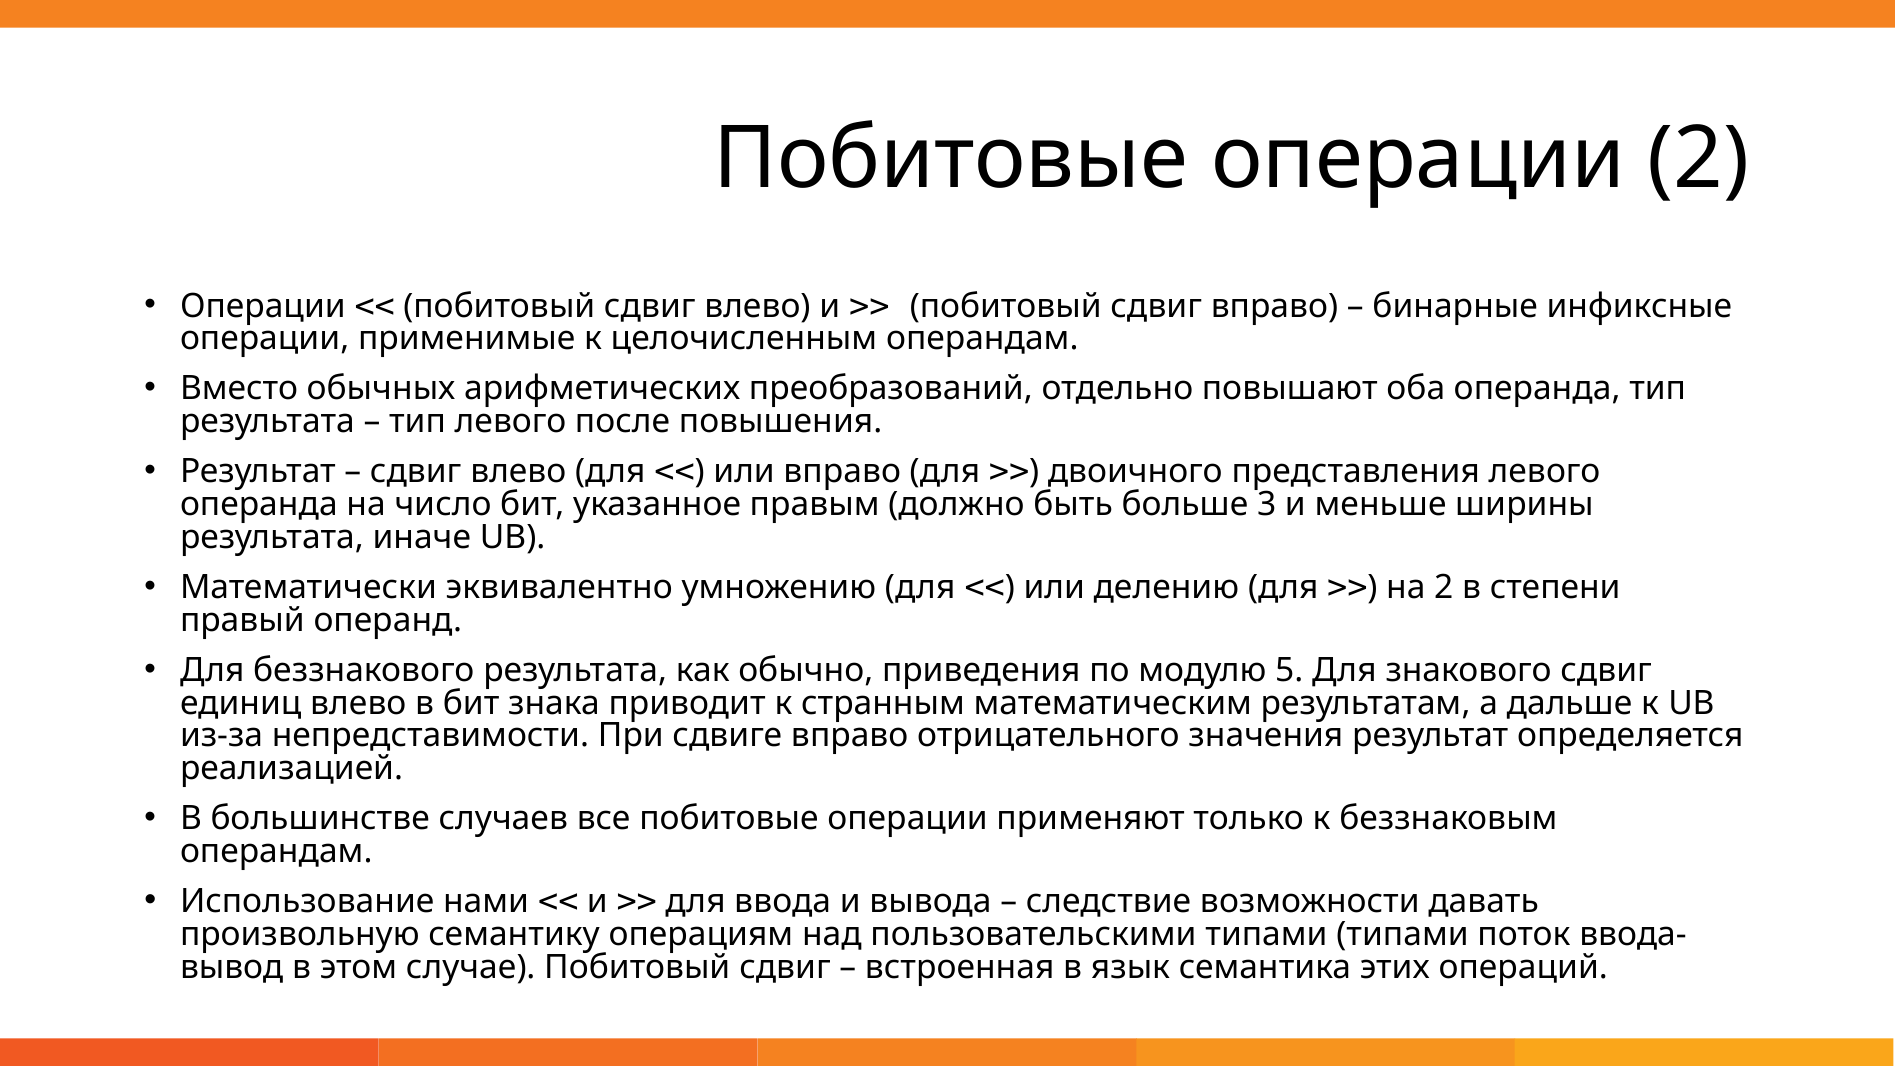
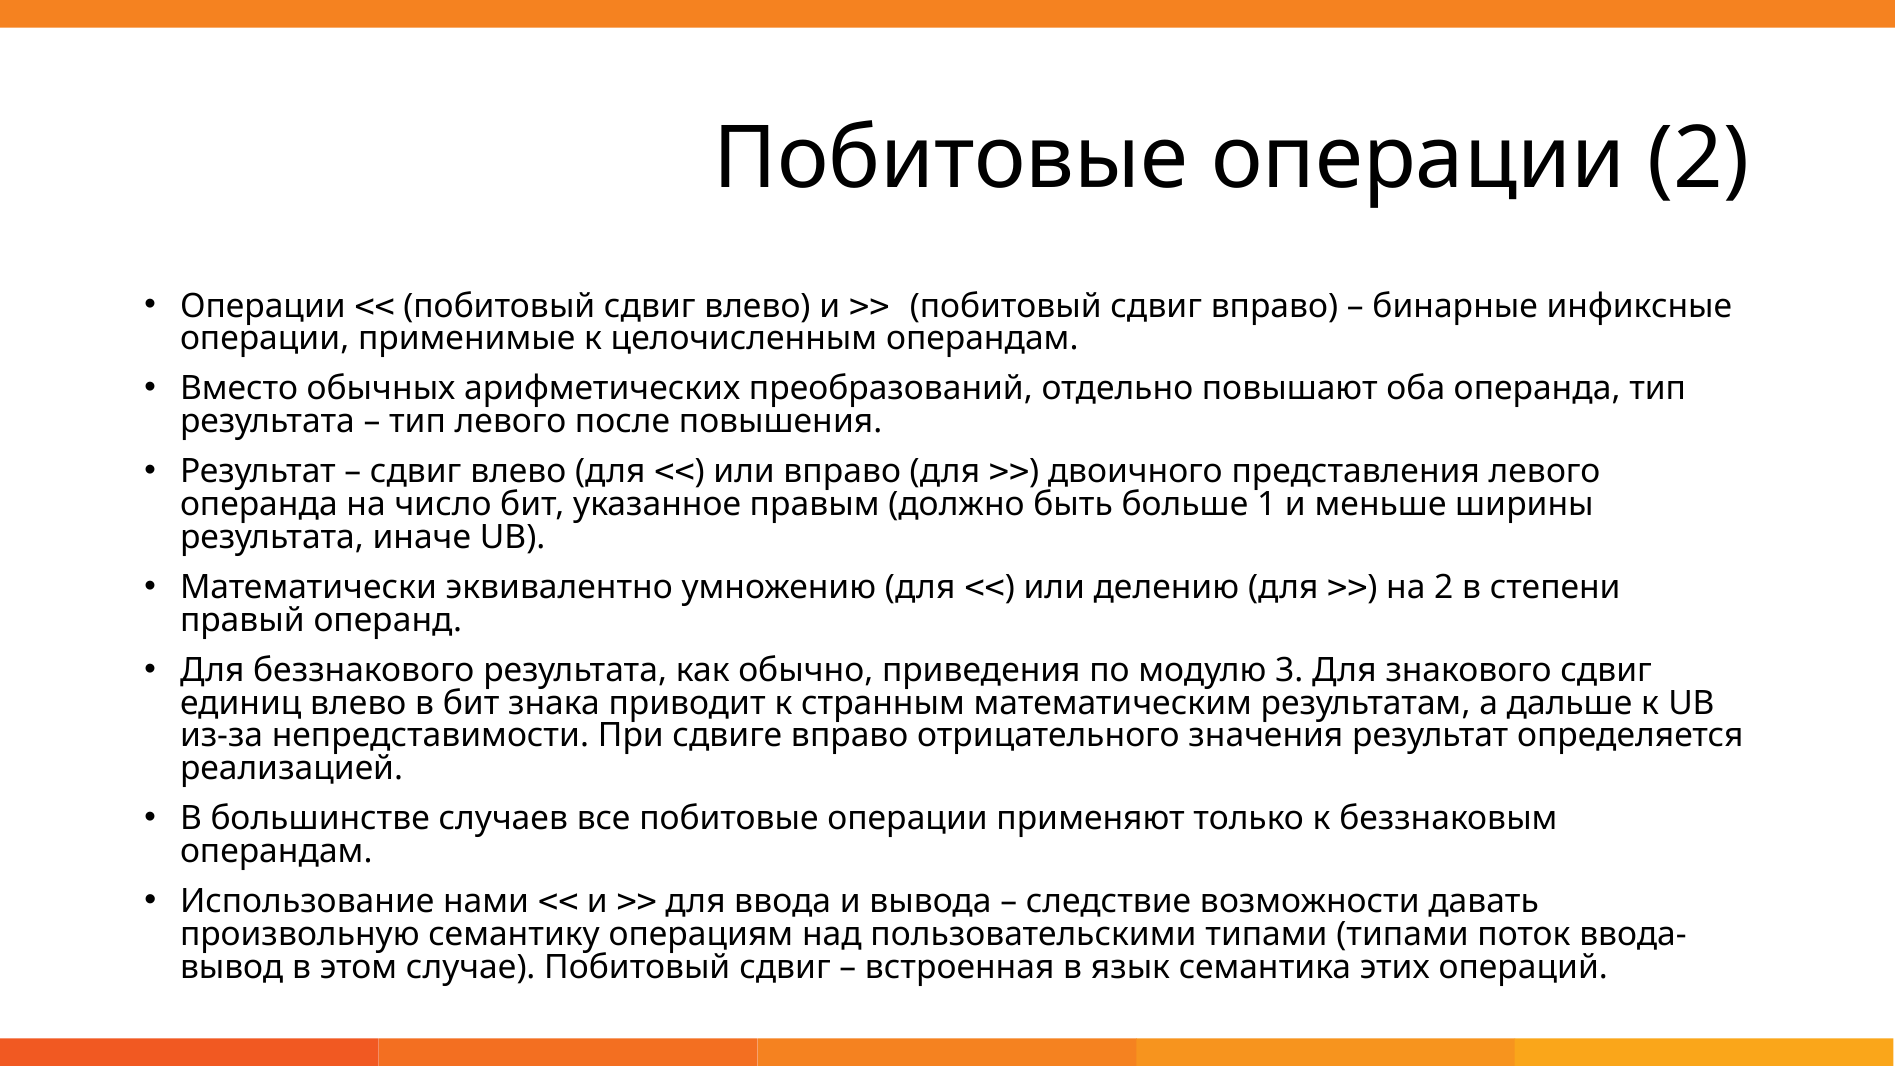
3: 3 -> 1 (1267, 504)
5: 5 -> 3 (1289, 670)
